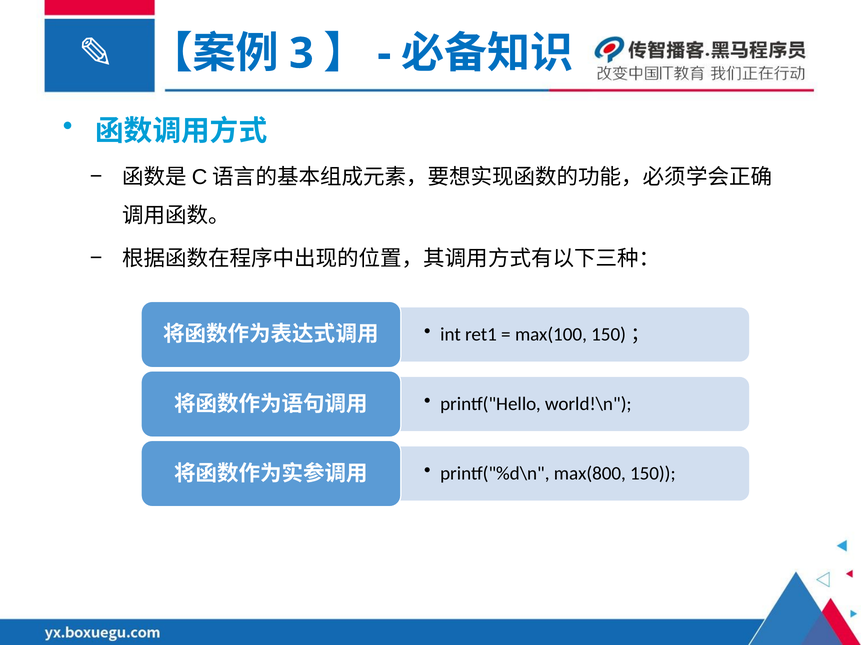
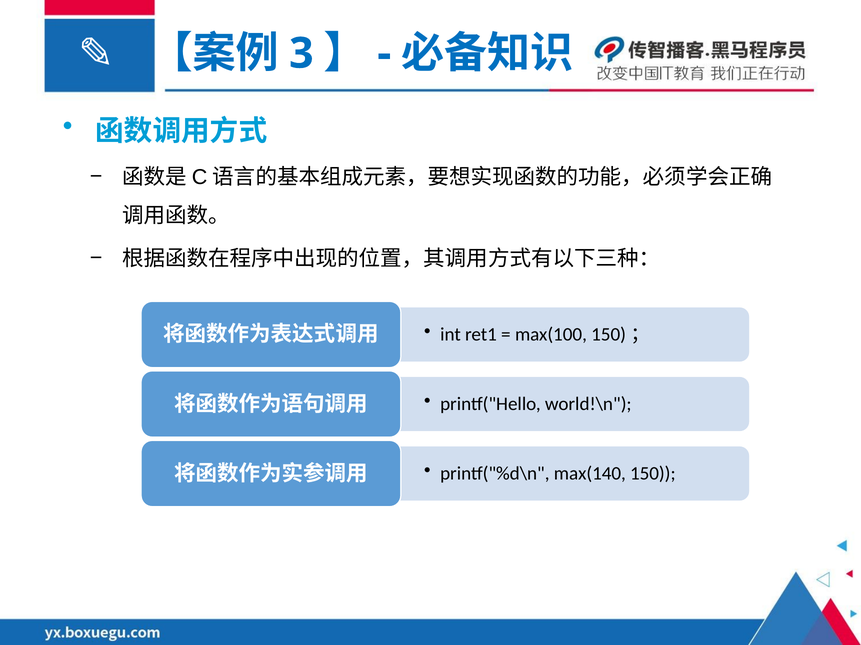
max(800: max(800 -> max(140 (590, 474)
